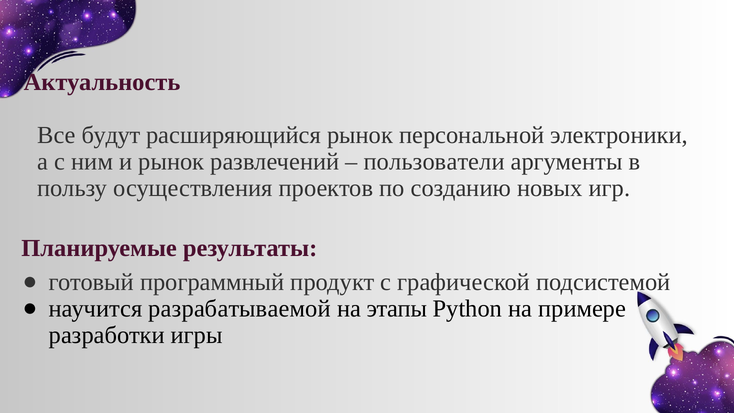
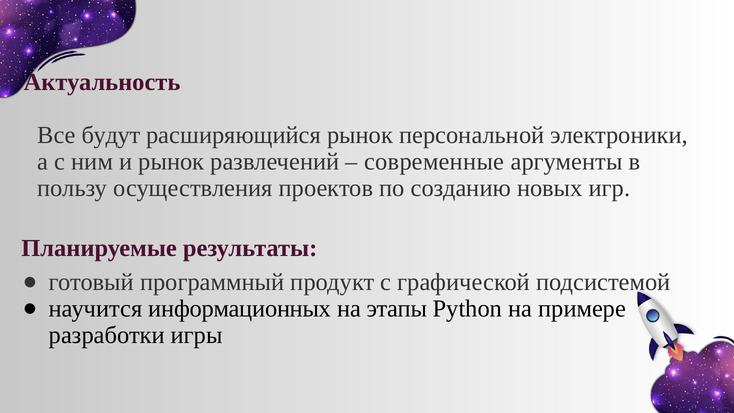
пользователи: пользователи -> современные (434, 162)
разрабатываемой: разрабатываемой -> информационных (240, 308)
